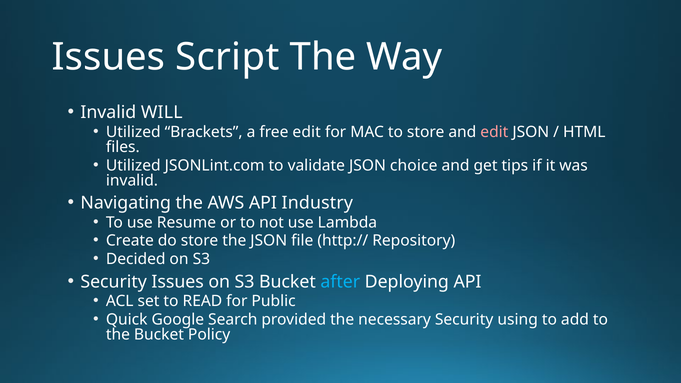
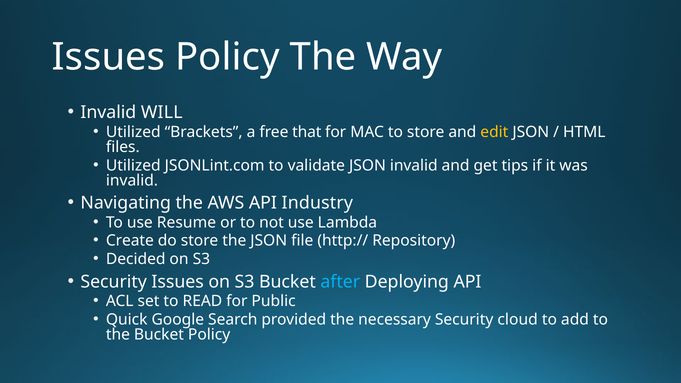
Issues Script: Script -> Policy (227, 57)
free edit: edit -> that (307, 132)
edit colour: pink -> yellow (494, 132)
JSON choice: choice -> invalid (414, 165)
using: using -> cloud (518, 319)
